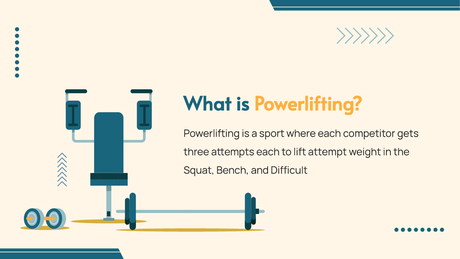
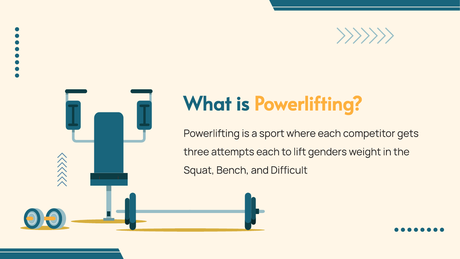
attempt: attempt -> genders (327, 152)
